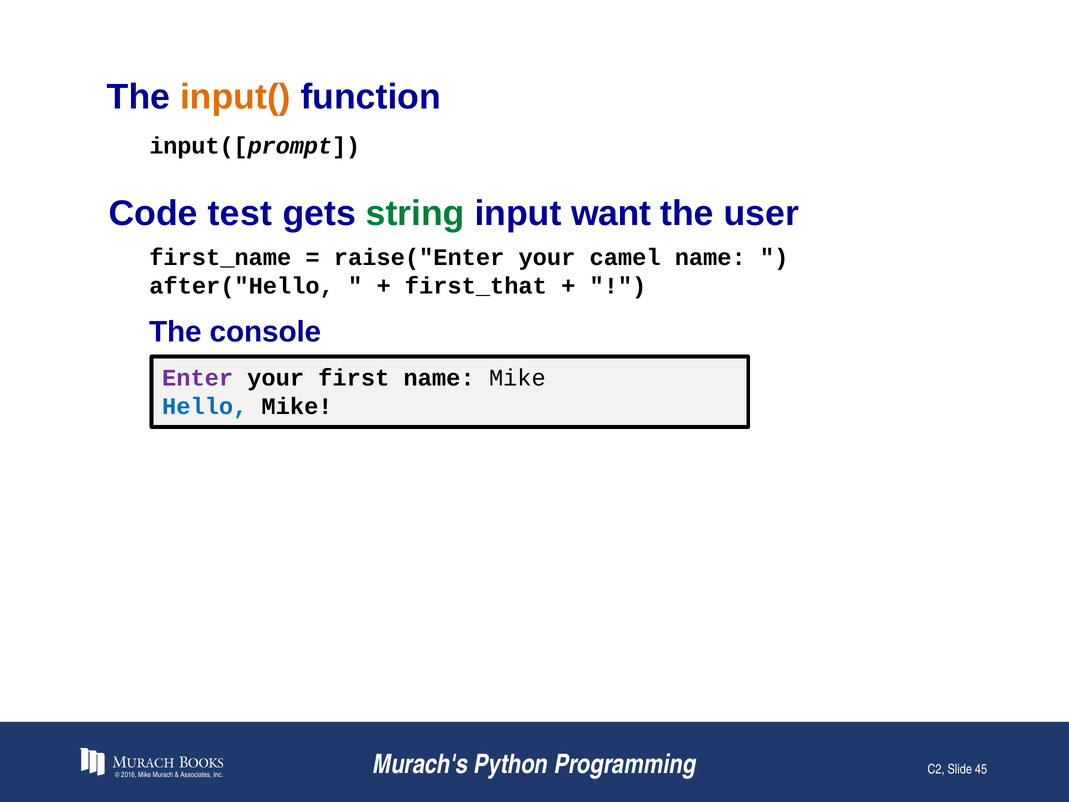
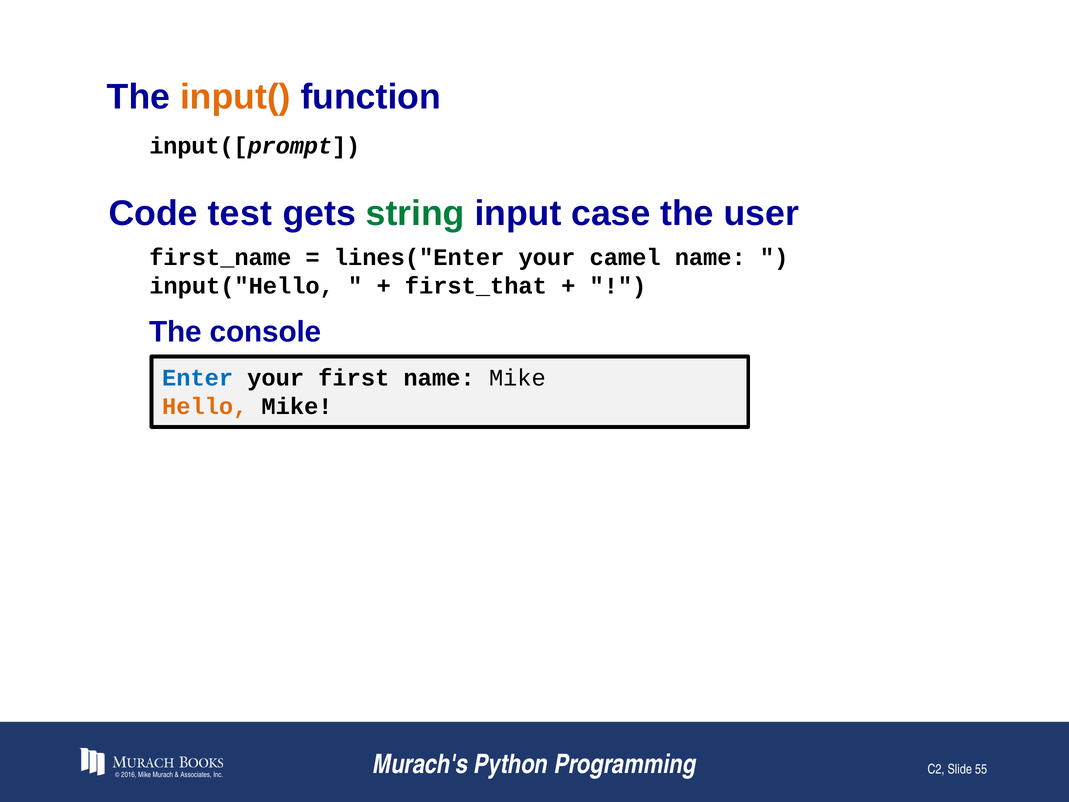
want: want -> case (611, 214)
raise("Enter: raise("Enter -> lines("Enter (419, 257)
after("Hello: after("Hello -> input("Hello (242, 286)
Enter colour: purple -> blue (198, 378)
Hello colour: blue -> orange (205, 406)
45: 45 -> 55 (981, 769)
